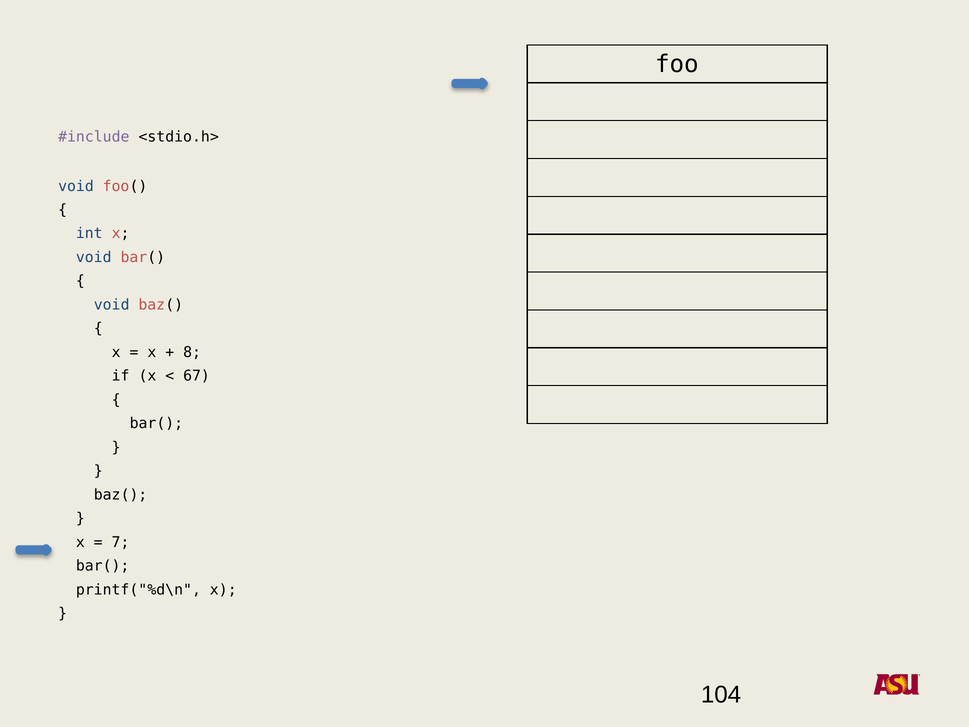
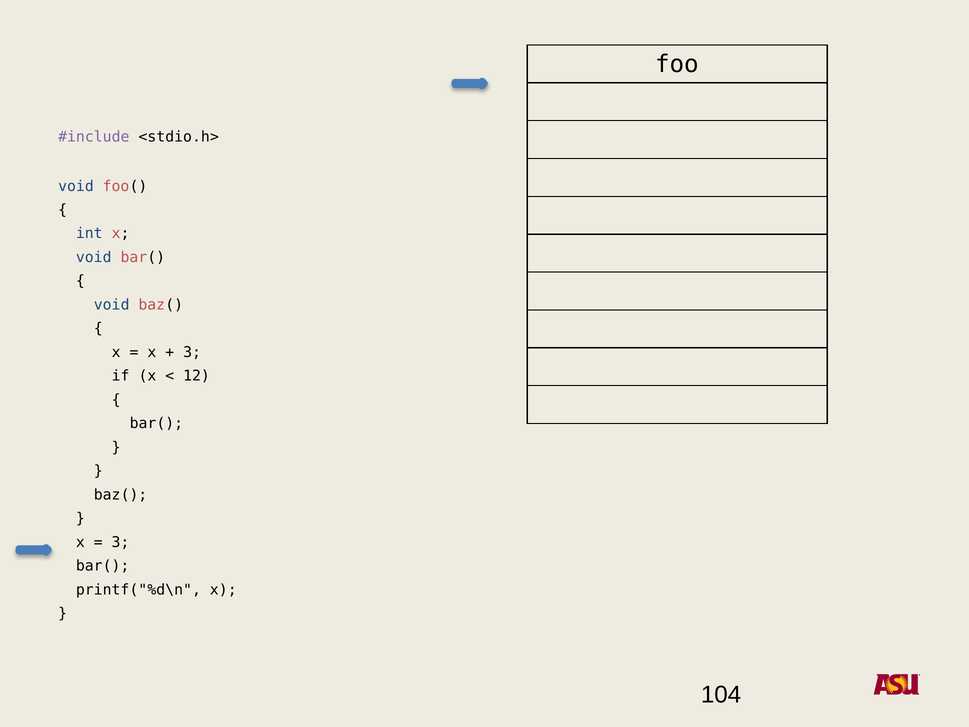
8: 8 -> 3 (192, 352)
67: 67 -> 12 (197, 376)
7: 7 -> 3 (120, 542)
